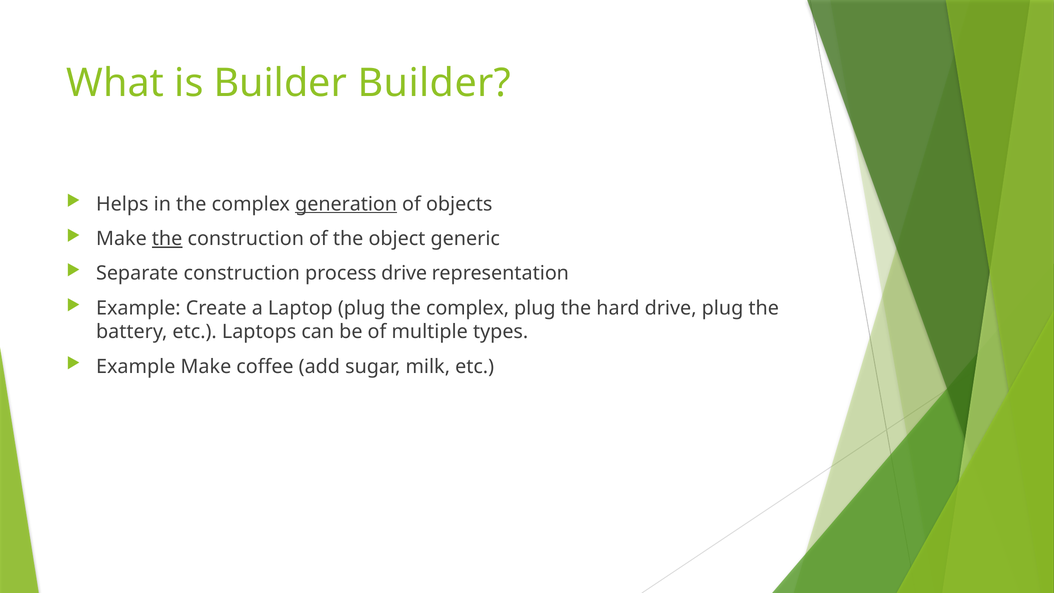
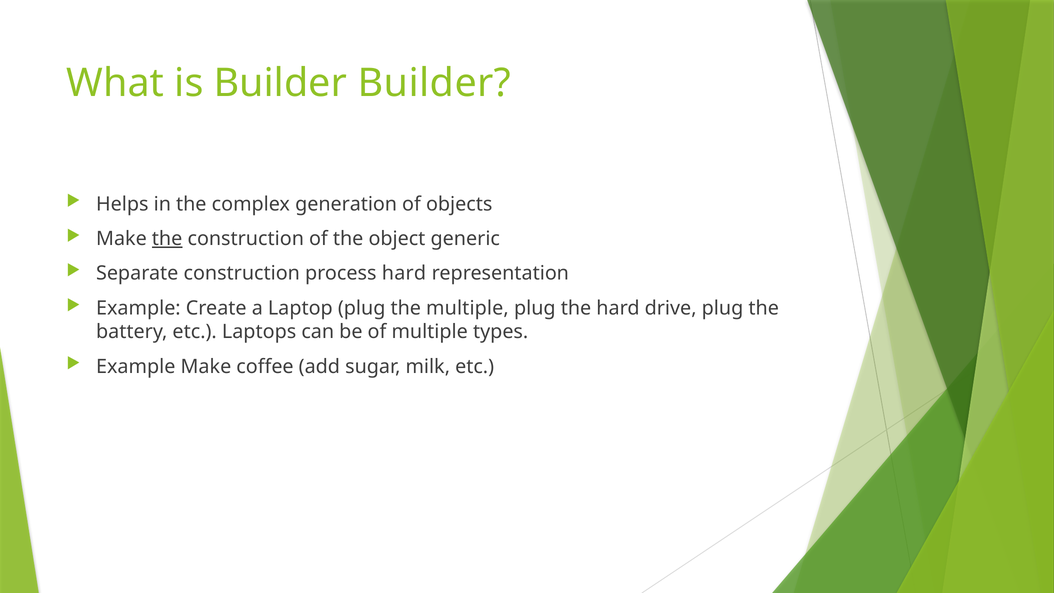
generation underline: present -> none (346, 204)
process drive: drive -> hard (404, 273)
plug the complex: complex -> multiple (467, 308)
